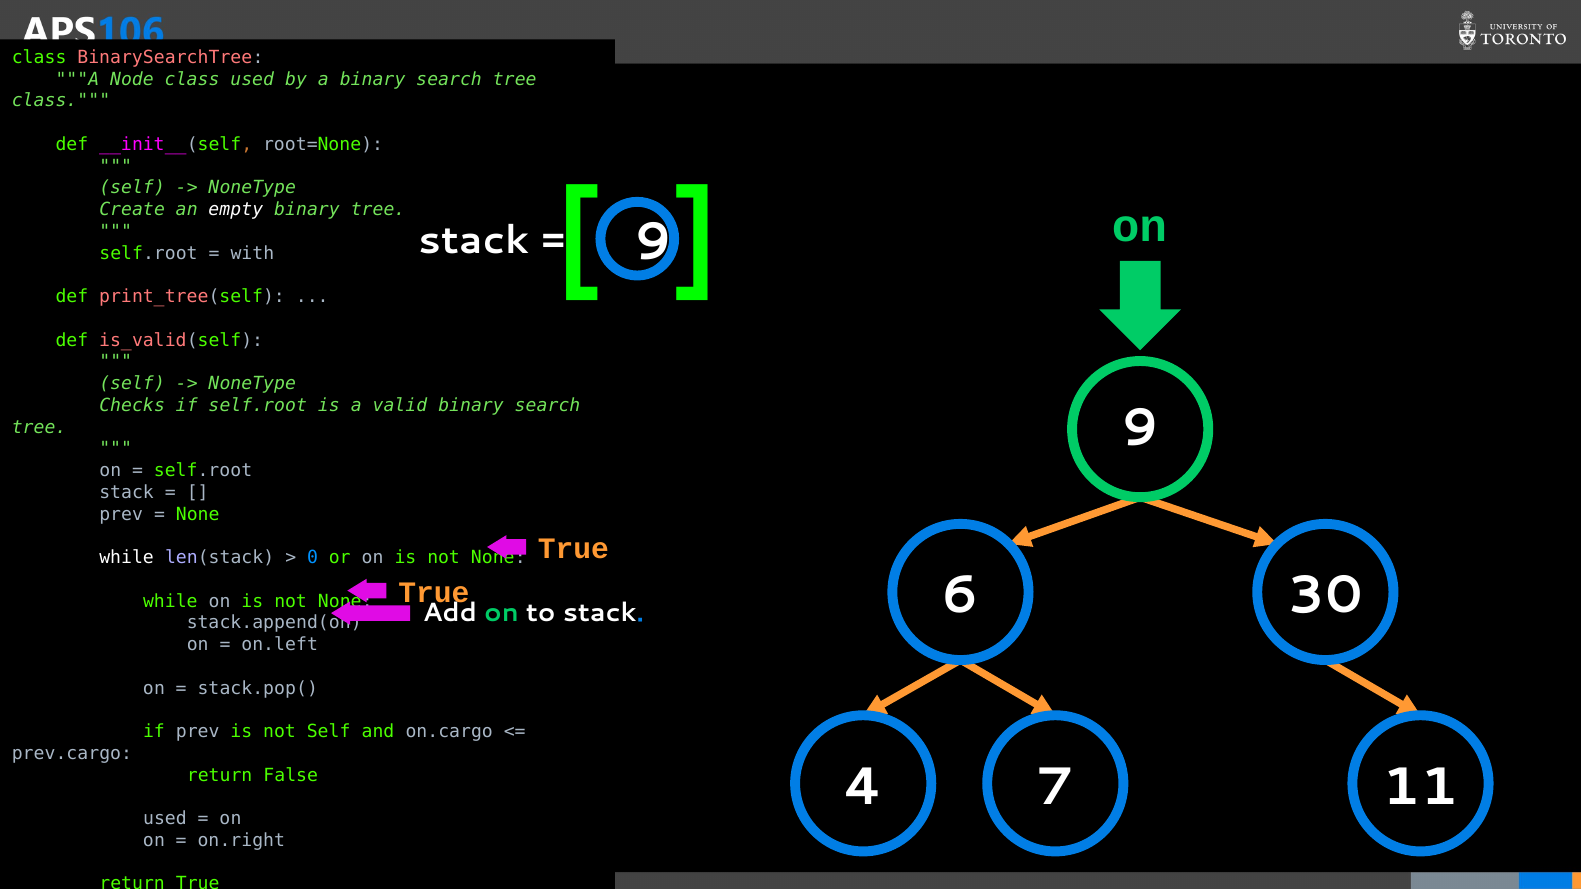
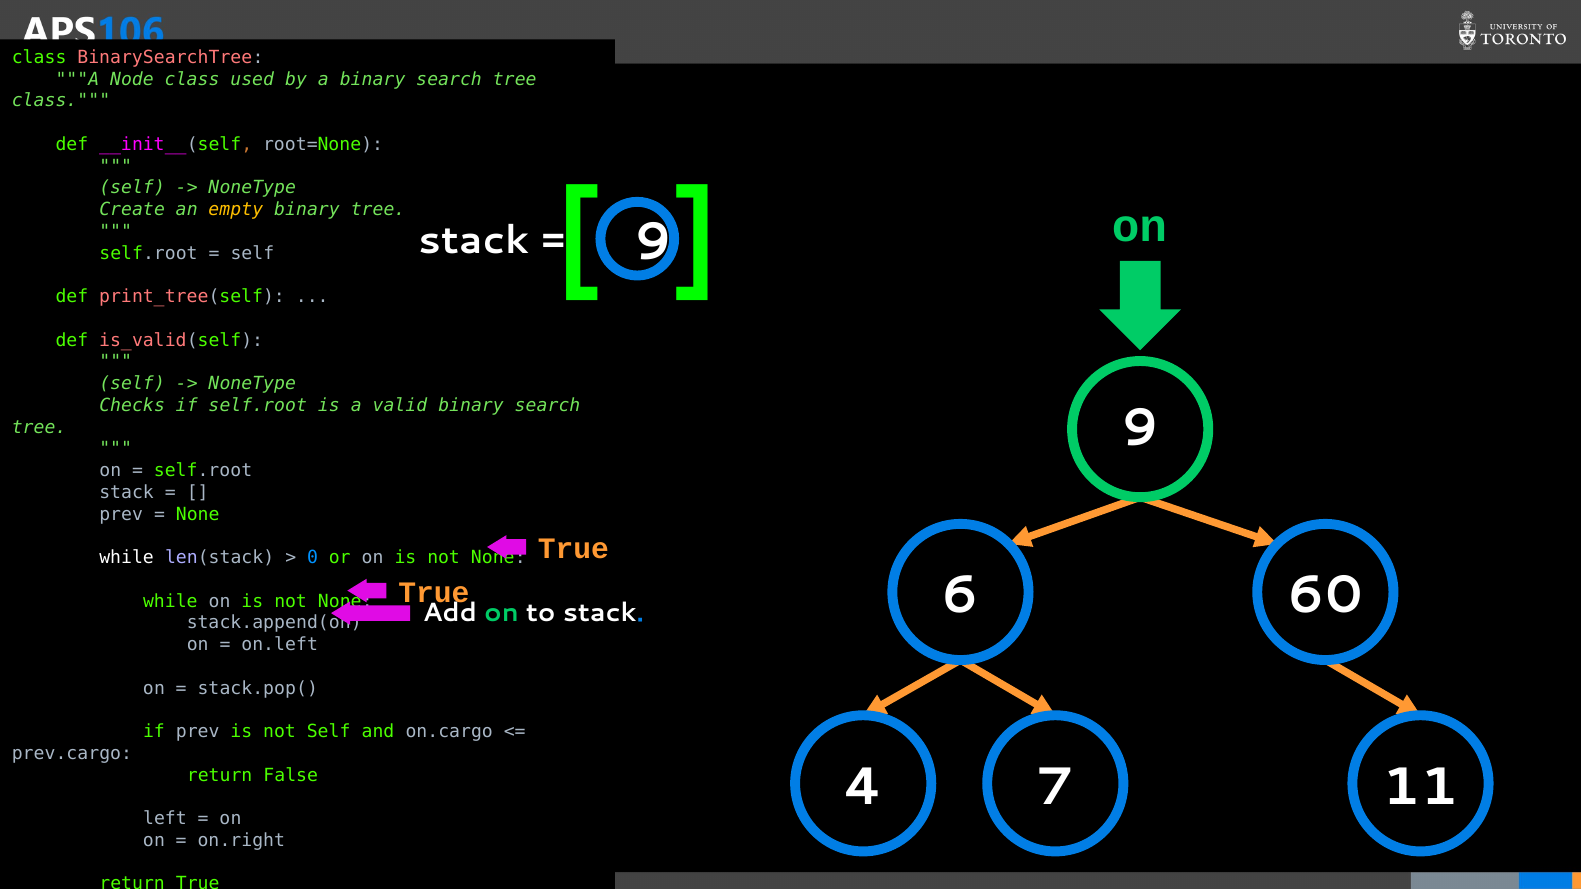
empty colour: white -> yellow (236, 210)
with: with -> self (252, 253)
30: 30 -> 60 (1325, 596)
used: used -> left (165, 819)
